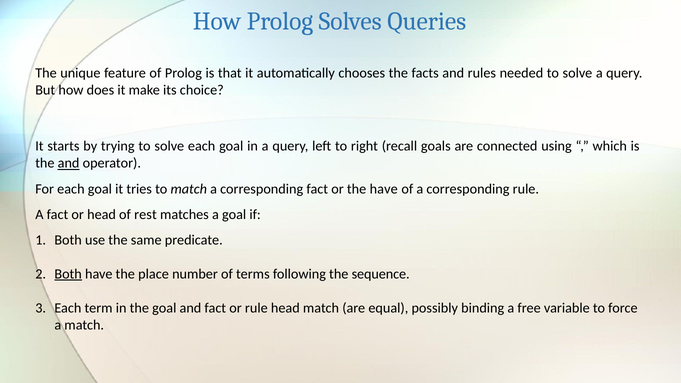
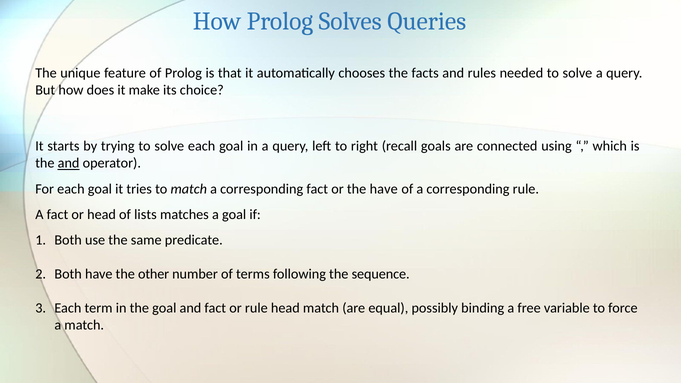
rest: rest -> lists (145, 214)
Both underline: present -> none (68, 274)
place: place -> other (154, 274)
